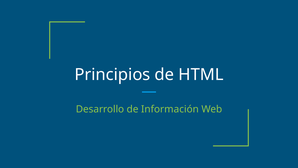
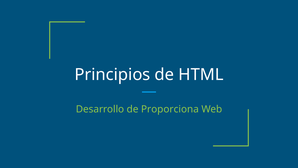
Información: Información -> Proporciona (170, 109)
